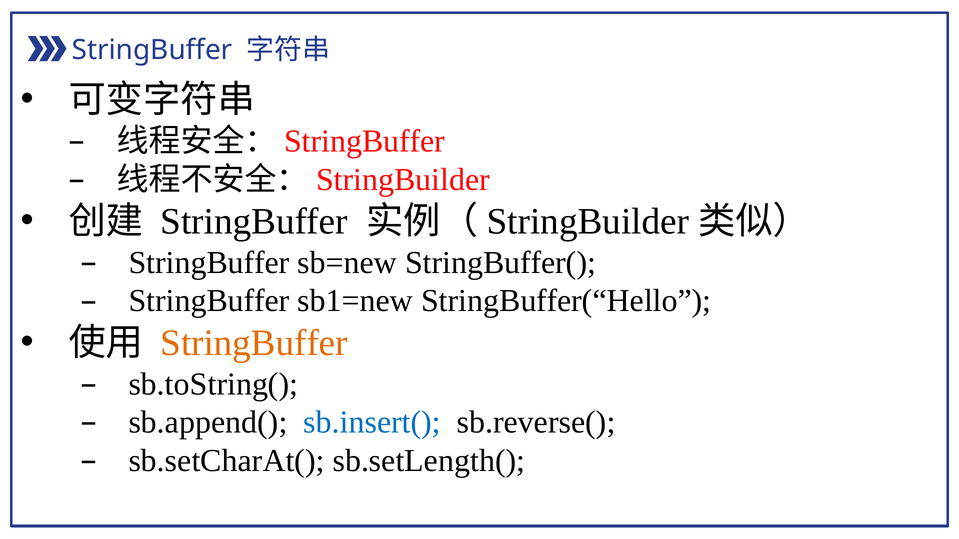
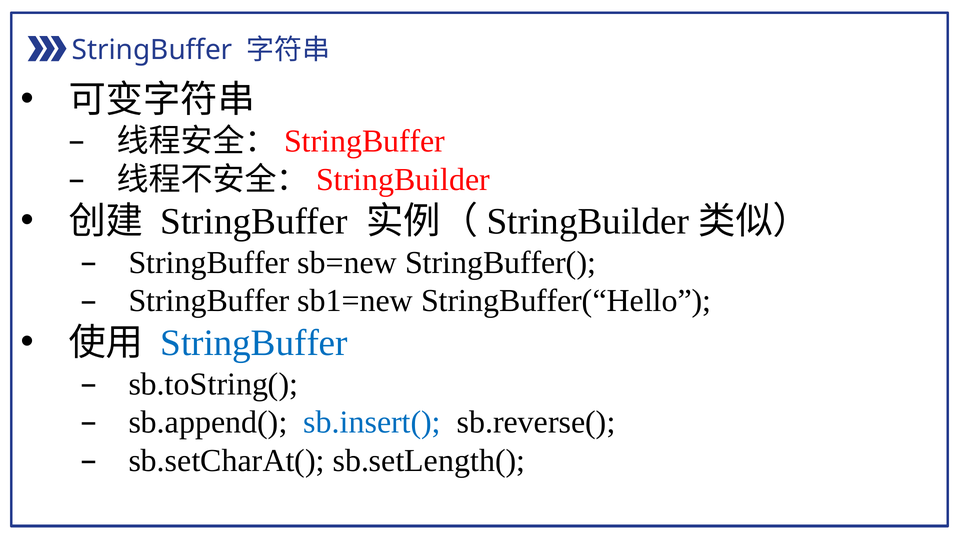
StringBuffer colour: orange -> blue (254, 343)
